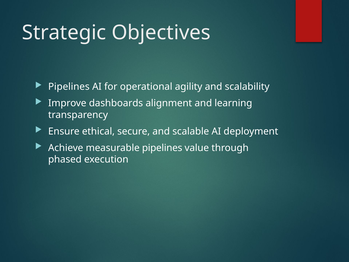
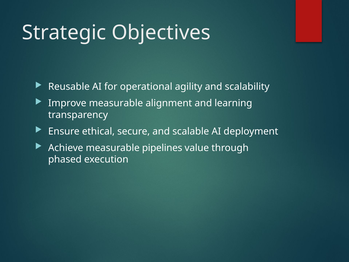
Pipelines: Pipelines -> Reusable (69, 87)
Improve dashboards: dashboards -> measurable (116, 103)
